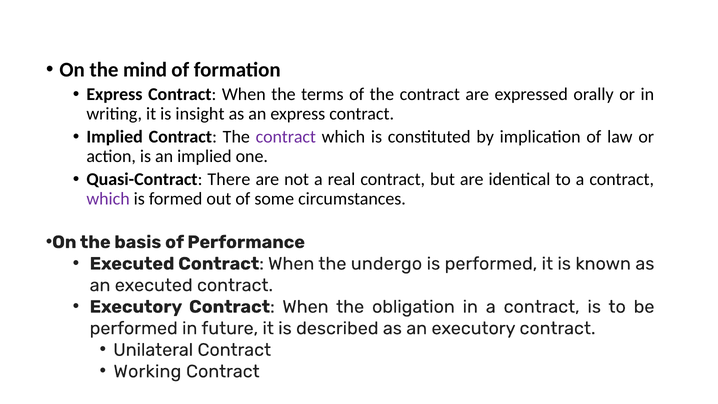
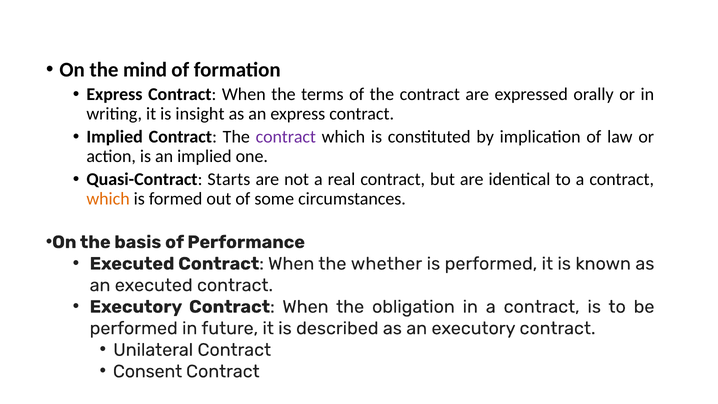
There: There -> Starts (229, 179)
which colour: purple -> orange (108, 199)
undergo: undergo -> whether (386, 264)
Working: Working -> Consent (148, 371)
